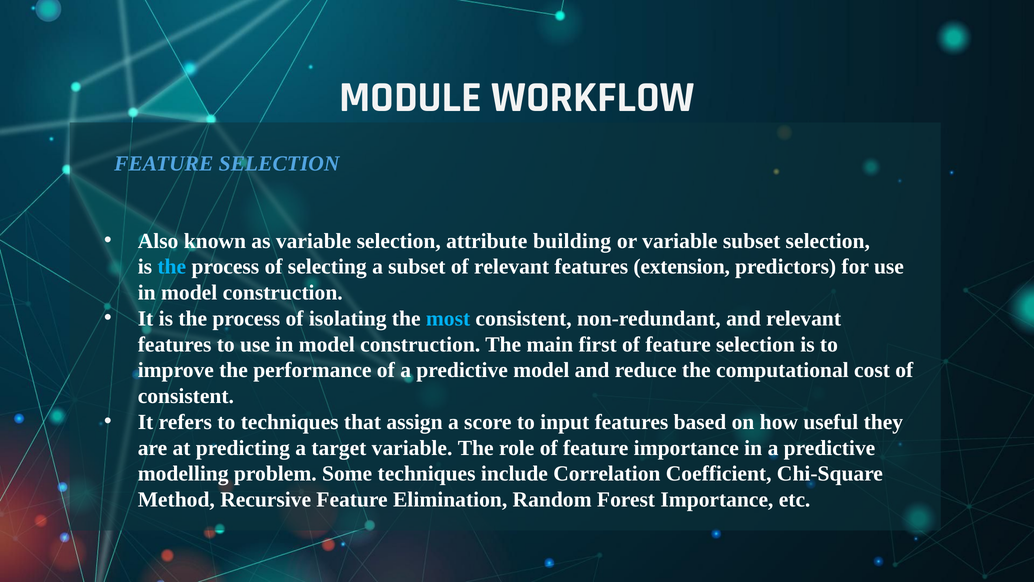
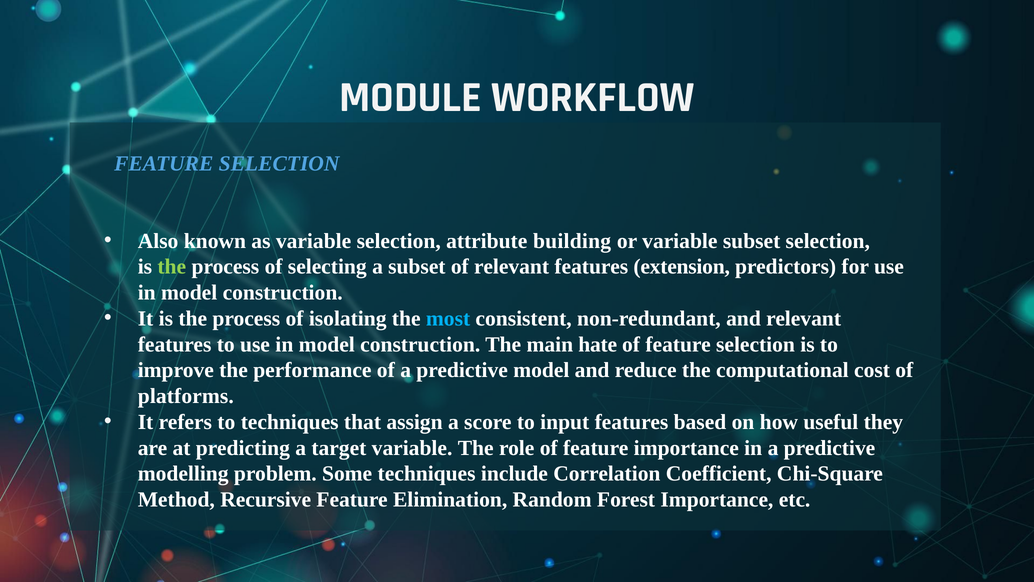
the colour: light blue -> light green (172, 267)
first: first -> hate (598, 344)
consistent: consistent -> platforms (186, 396)
